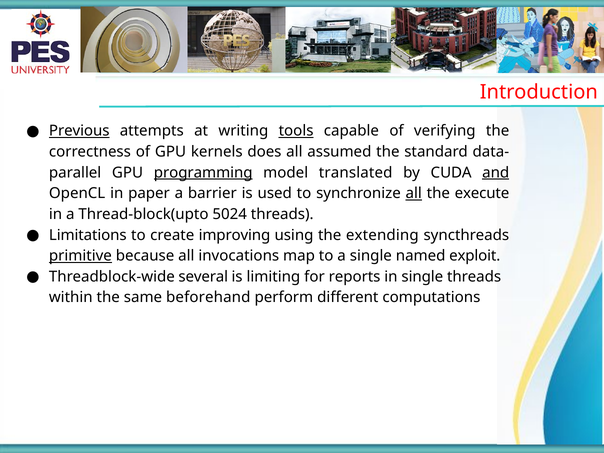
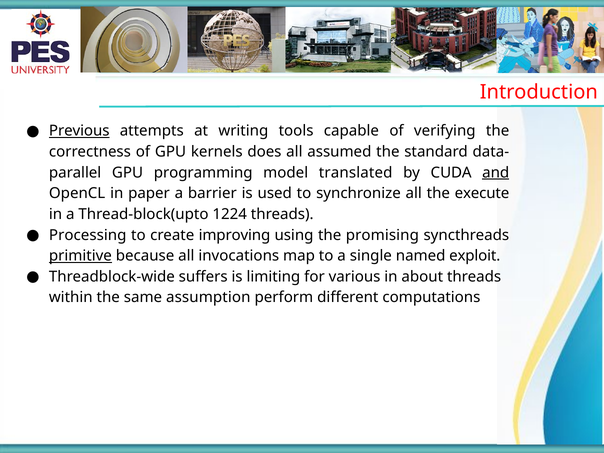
tools underline: present -> none (296, 131)
programming underline: present -> none (203, 173)
all underline: present -> none (414, 193)
5024: 5024 -> 1224 (230, 214)
Limitations: Limitations -> Processing (88, 235)
extending: extending -> promising (382, 235)
several: several -> suffers (203, 277)
reports: reports -> various (355, 277)
in single: single -> about (422, 277)
beforehand: beforehand -> assumption (208, 298)
